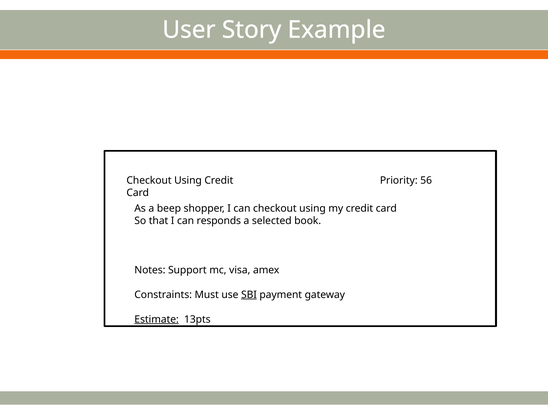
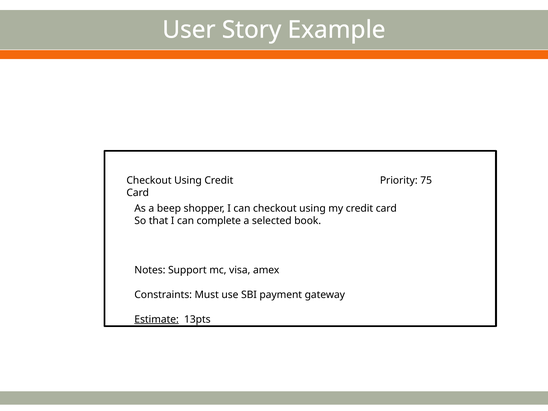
56: 56 -> 75 (426, 181)
responds: responds -> complete (219, 221)
SBI underline: present -> none (249, 295)
